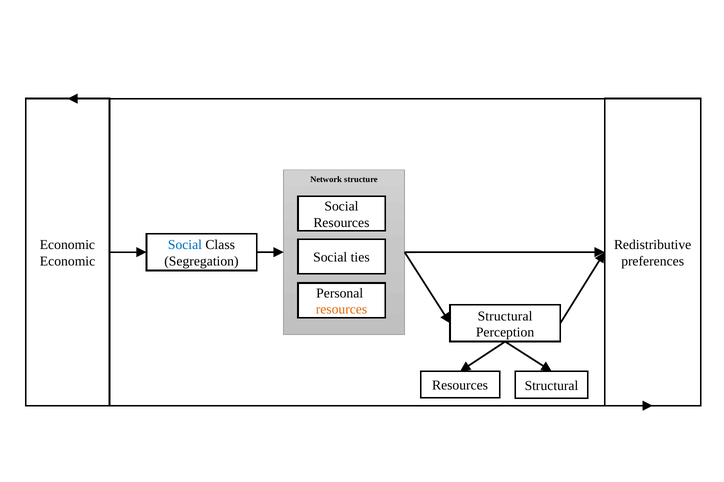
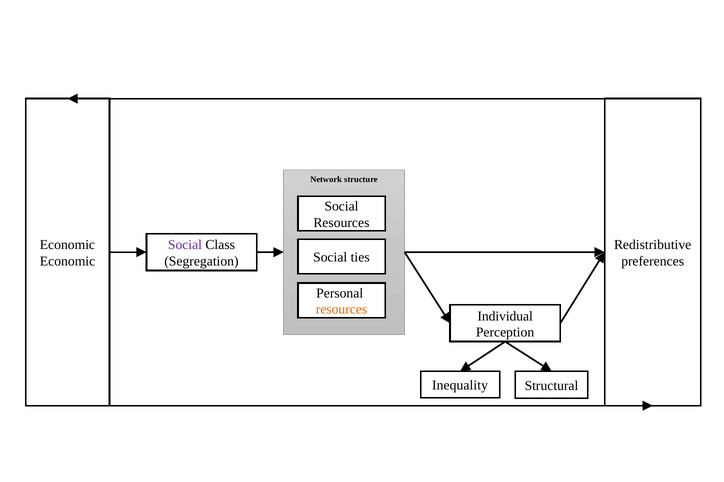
Social colour: blue -> purple (185, 245)
Structural: Structural -> Individual (505, 316)
Resources: Resources -> Inequality (460, 386)
